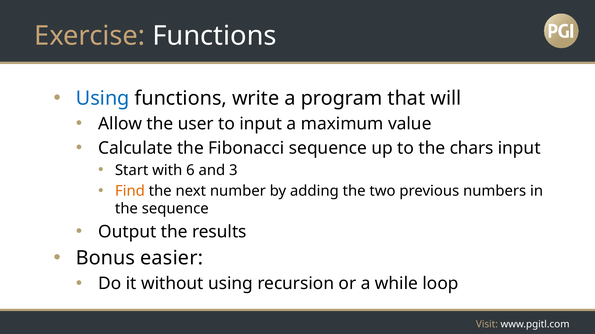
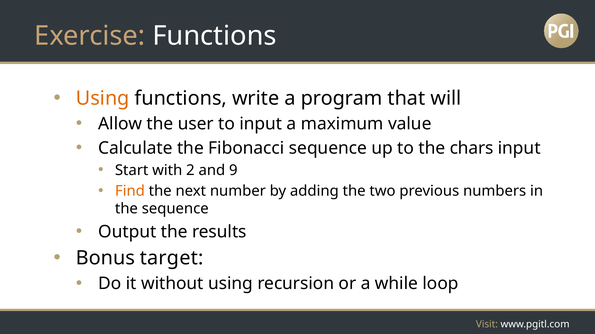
Using colour: blue -> orange (103, 99)
6: 6 -> 2 (190, 171)
3: 3 -> 9 (233, 171)
easier: easier -> target (172, 259)
